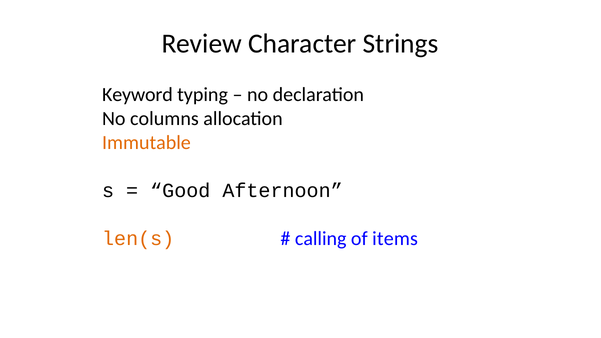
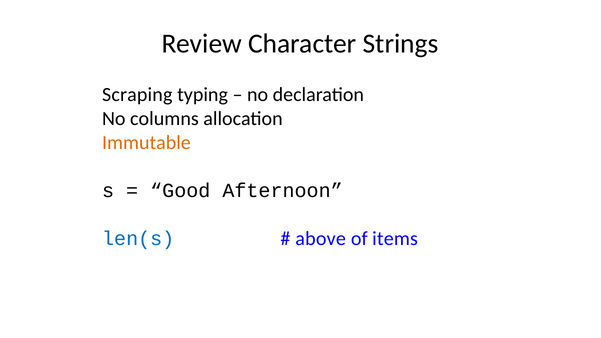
Keyword: Keyword -> Scraping (137, 95)
len(s colour: orange -> blue (138, 239)
calling: calling -> above (321, 239)
